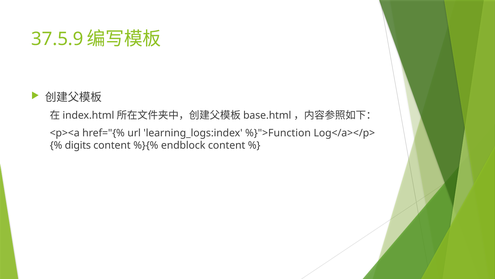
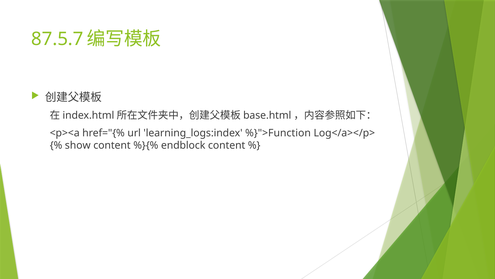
37.5.9: 37.5.9 -> 87.5.7 (57, 39)
digits: digits -> show (78, 145)
